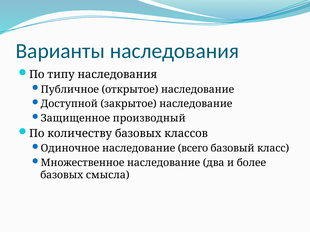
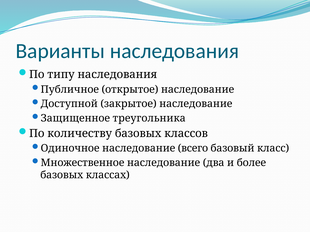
производный: производный -> треугольника (149, 118)
смысла: смысла -> классах (108, 175)
